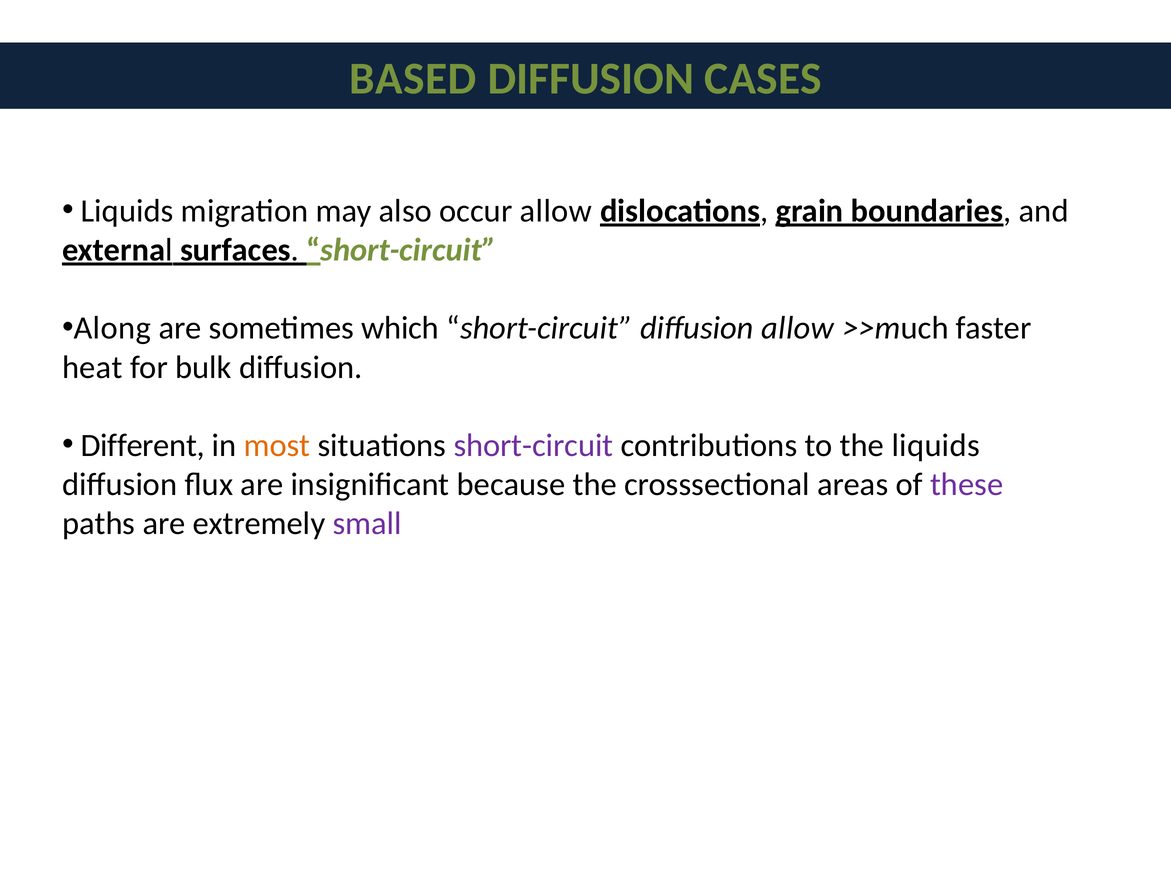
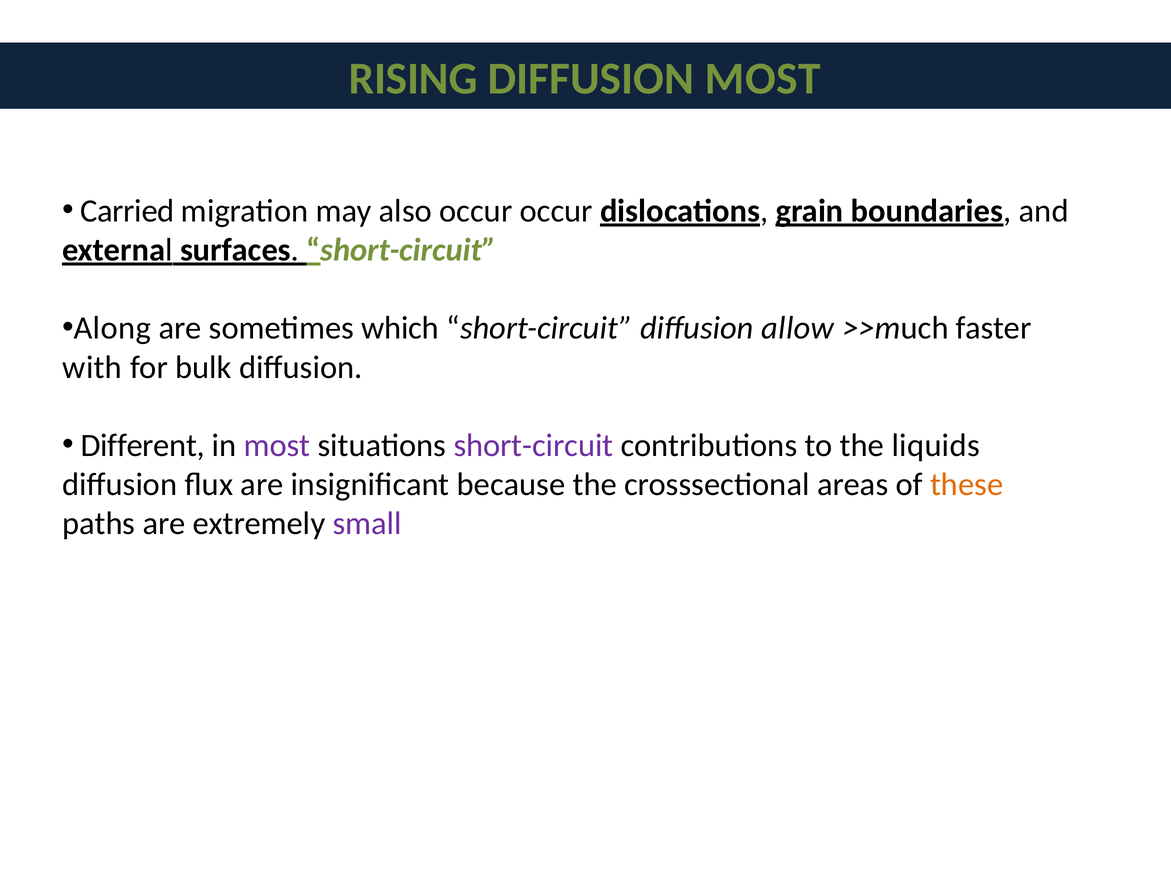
BASED: BASED -> RISING (413, 79)
DIFFUSION CASES: CASES -> MOST (763, 79)
Liquids: Liquids -> Carried (127, 211)
occur allow: allow -> occur (556, 211)
heat: heat -> with (92, 367)
most colour: orange -> purple (277, 445)
these colour: purple -> orange (967, 484)
